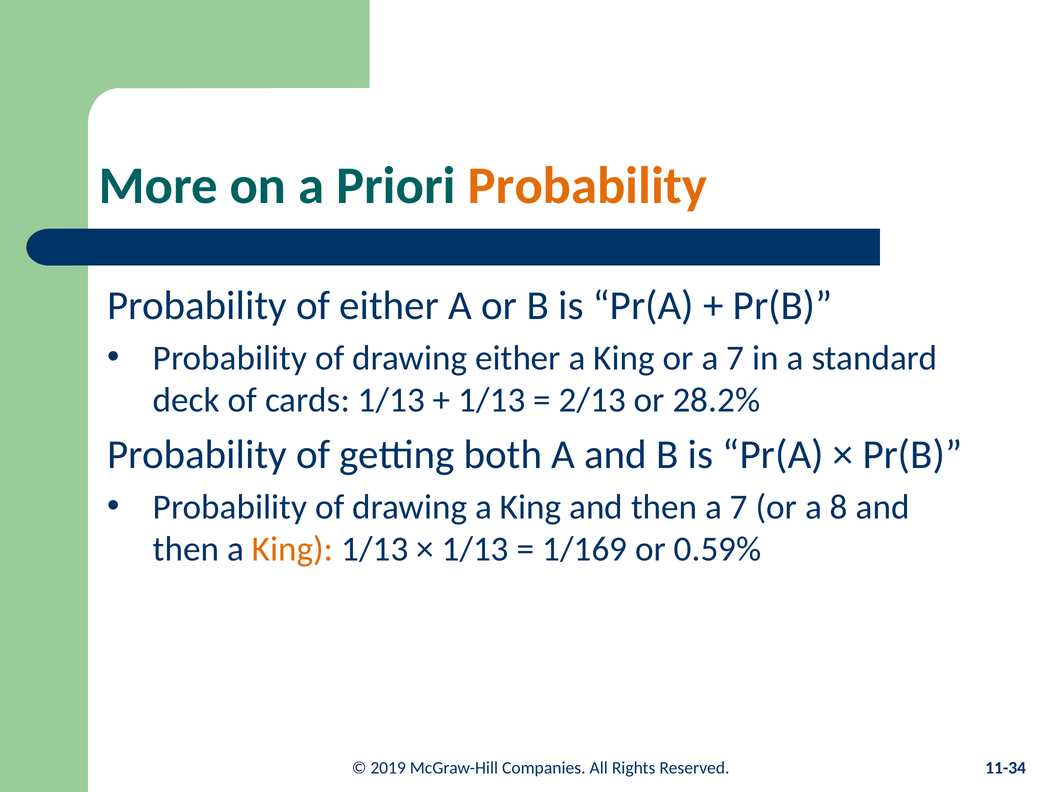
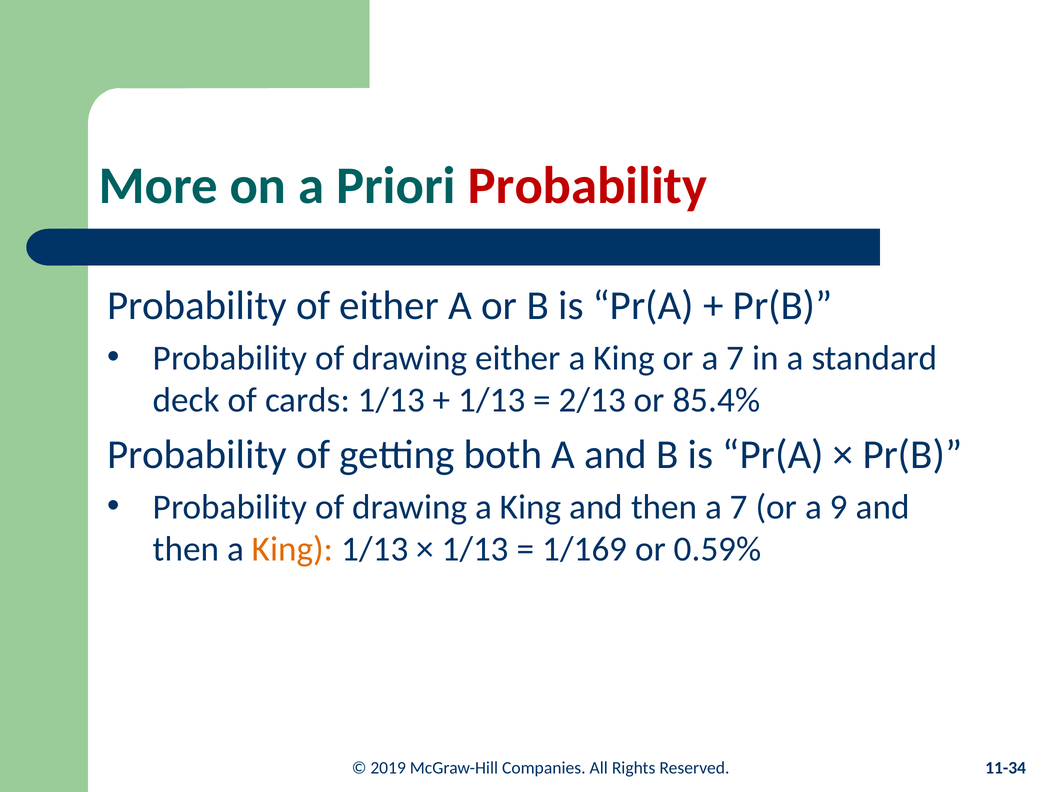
Probability colour: orange -> red (587, 186)
28.2%: 28.2% -> 85.4% (716, 400)
8: 8 -> 9 (839, 507)
